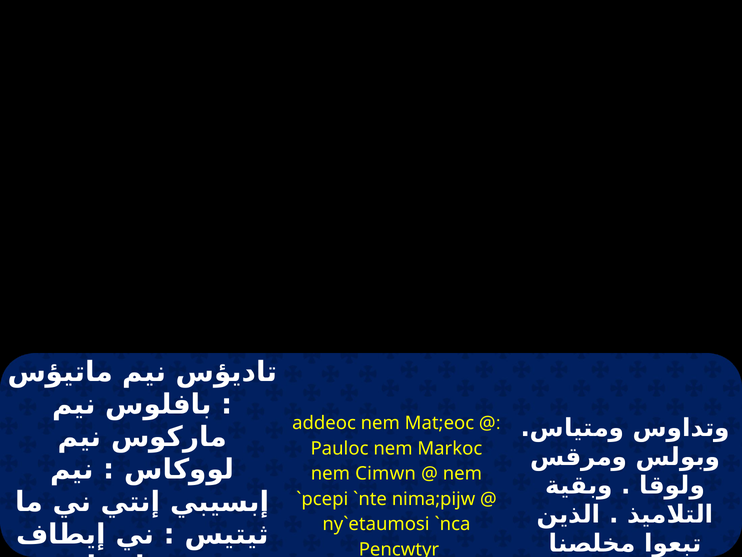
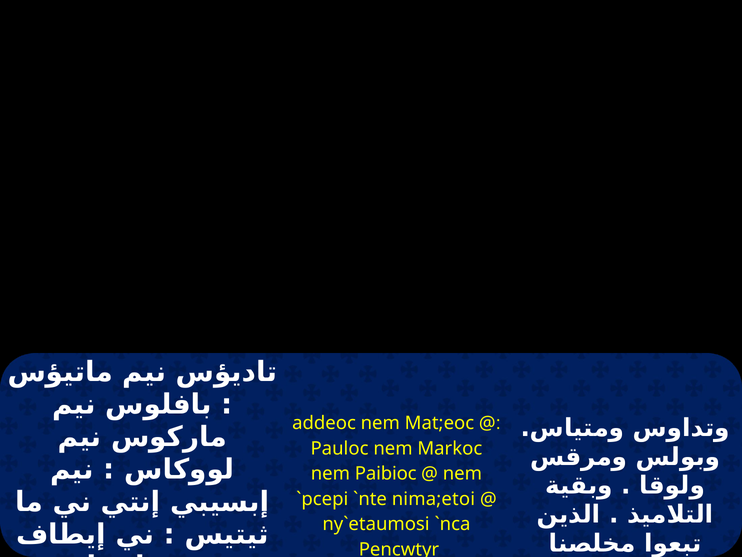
Cimwn: Cimwn -> Paibioc (386, 473)
nima;pijw: nima;pijw -> nima;etoi (433, 498)
